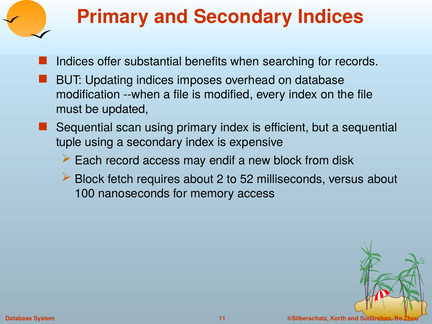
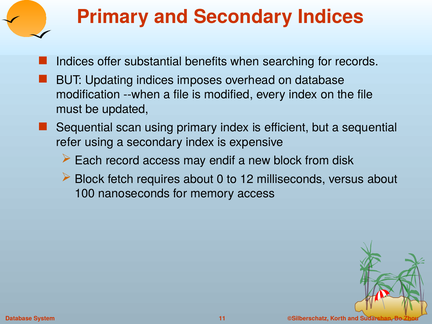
tuple: tuple -> refer (69, 142)
2: 2 -> 0 (220, 179)
52: 52 -> 12 (247, 179)
